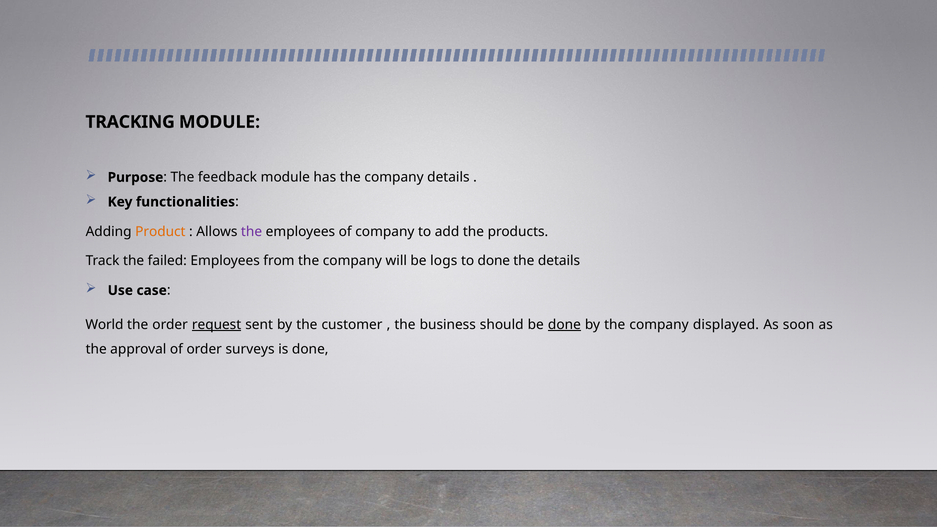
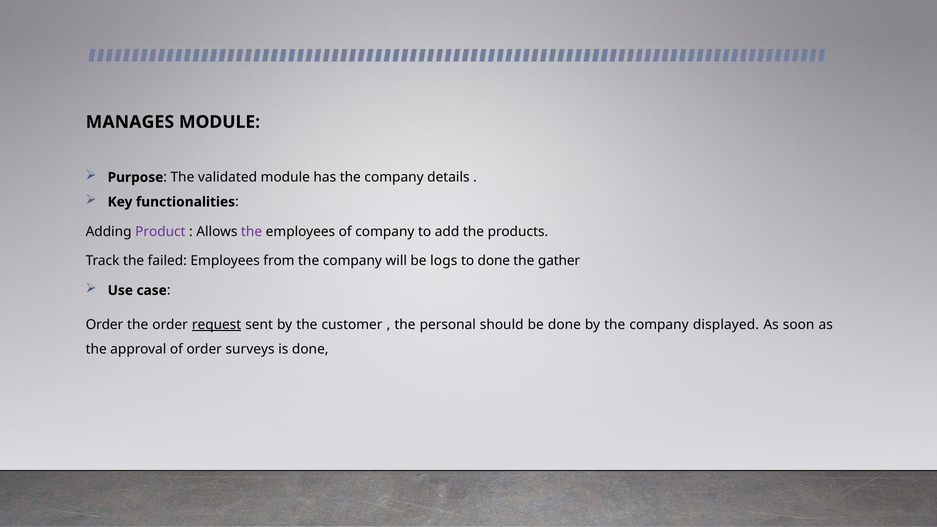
TRACKING: TRACKING -> MANAGES (130, 122)
feedback: feedback -> validated (227, 177)
Product colour: orange -> purple (160, 232)
the details: details -> gather (559, 261)
World: World -> Order (104, 325)
business: business -> personal (448, 325)
done underline: present -> none (564, 325)
